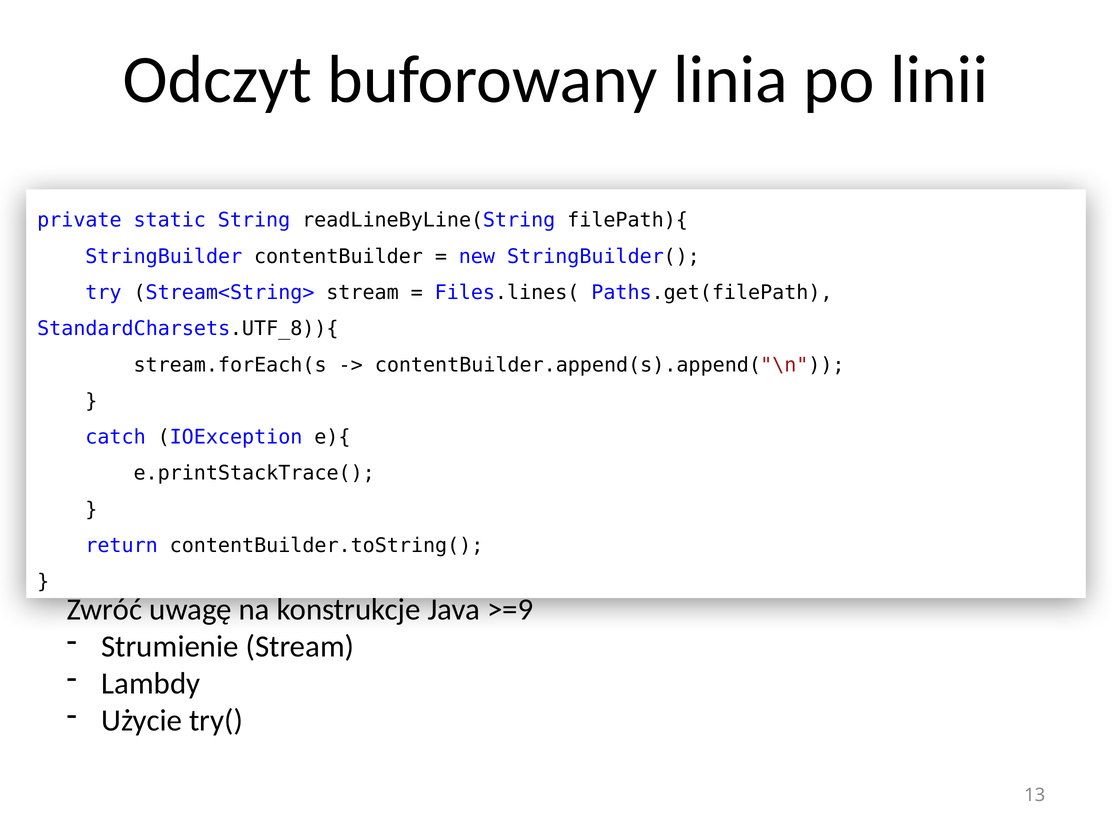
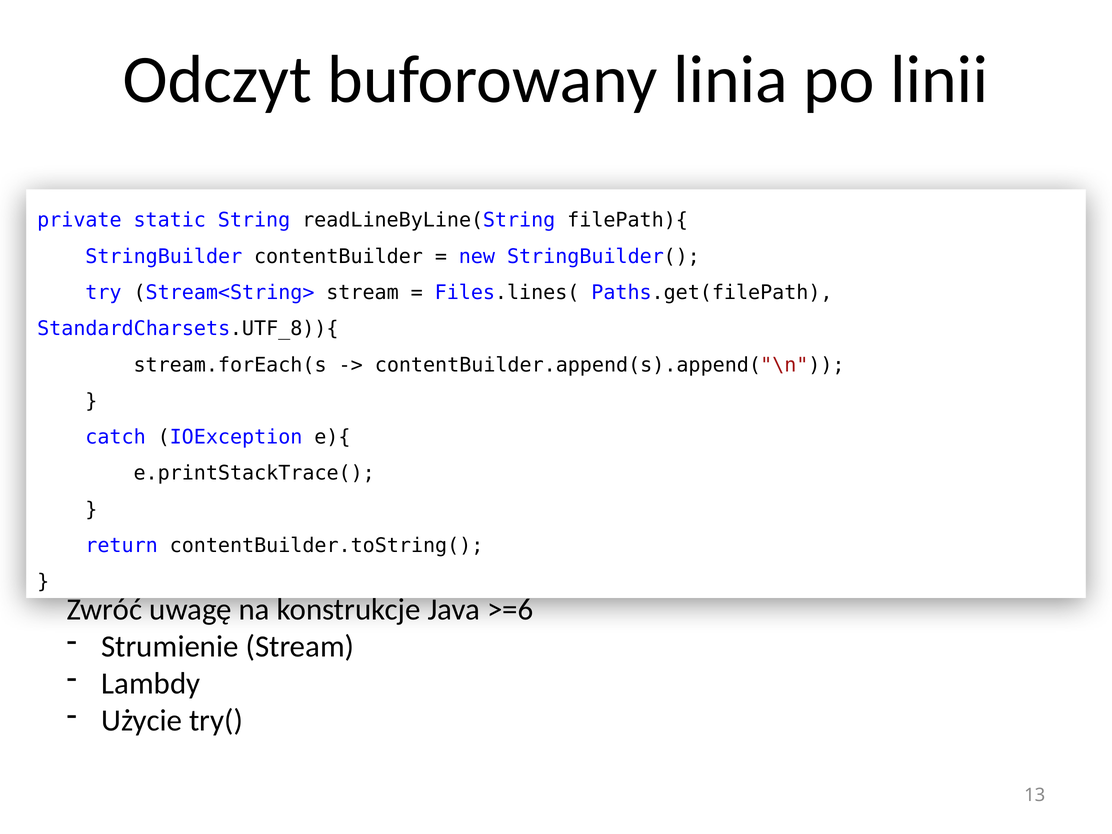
>=9: >=9 -> >=6 (510, 609)
